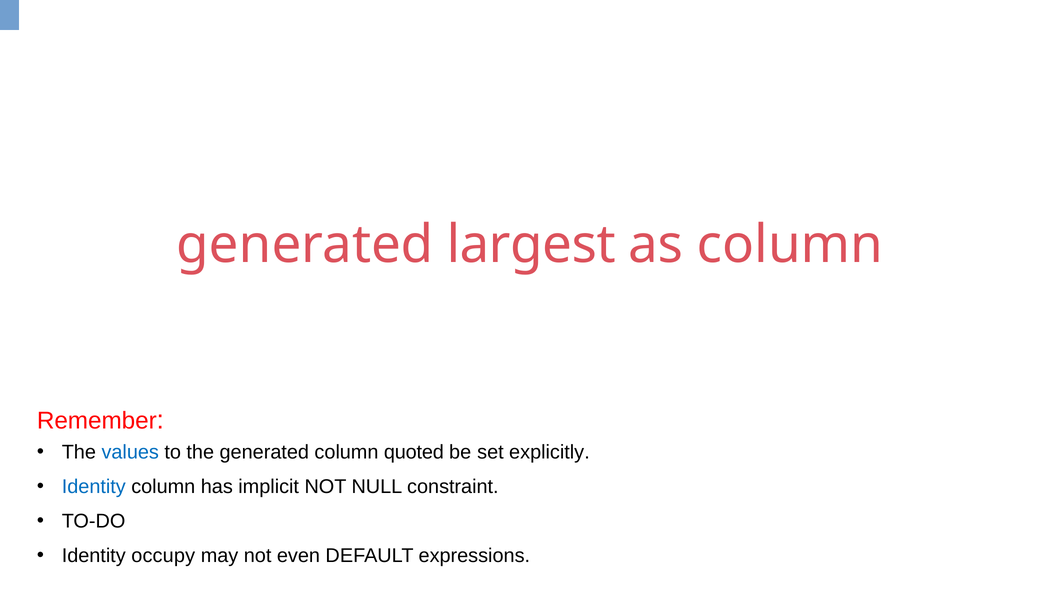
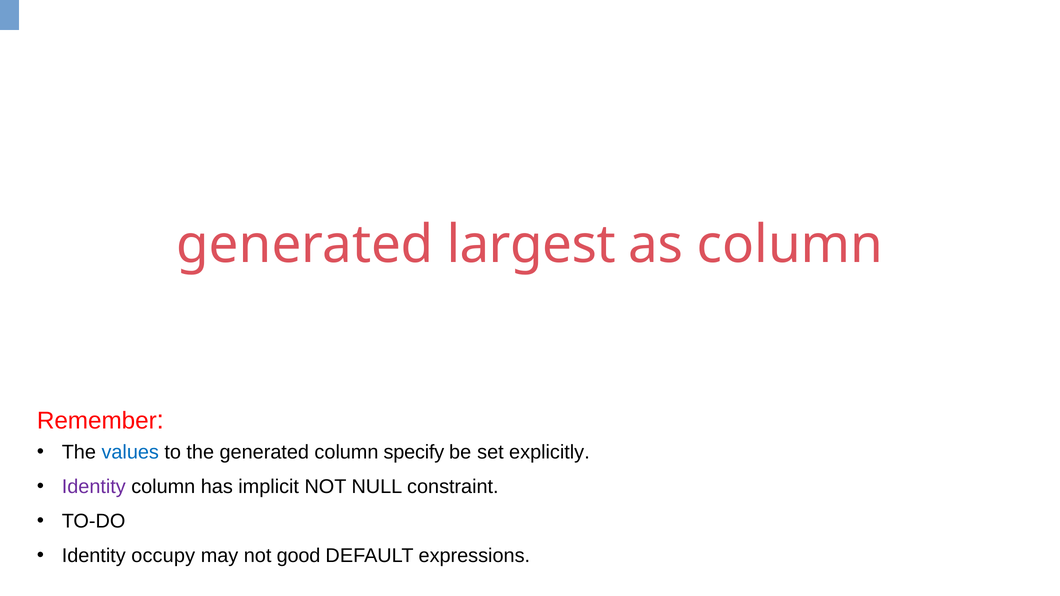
quoted: quoted -> specify (414, 453)
Identity colour: blue -> purple (94, 487)
even: even -> good (299, 556)
